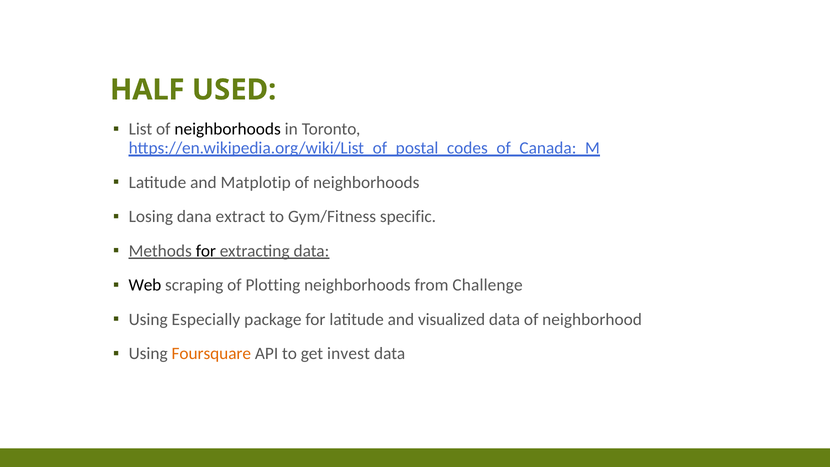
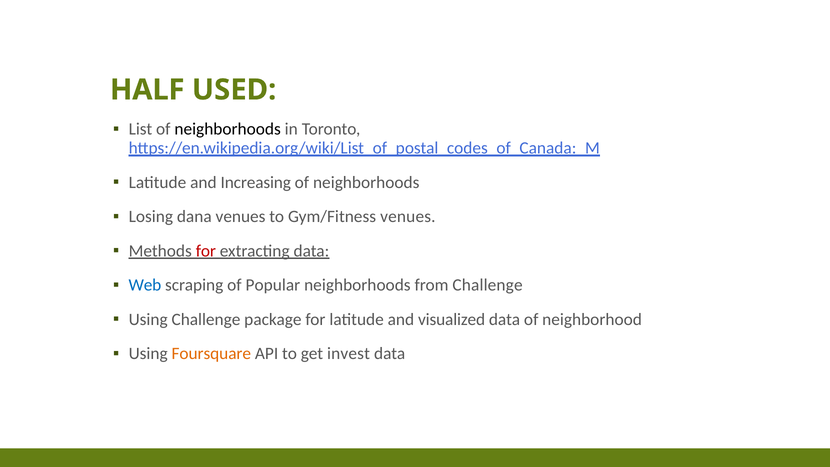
Matplotip: Matplotip -> Increasing (256, 182)
dana extract: extract -> venues (241, 217)
Gym/Fitness specific: specific -> venues (408, 217)
for colour: black -> red (206, 251)
Web colour: black -> blue (145, 285)
Plotting: Plotting -> Popular (273, 285)
Using Especially: Especially -> Challenge (206, 319)
